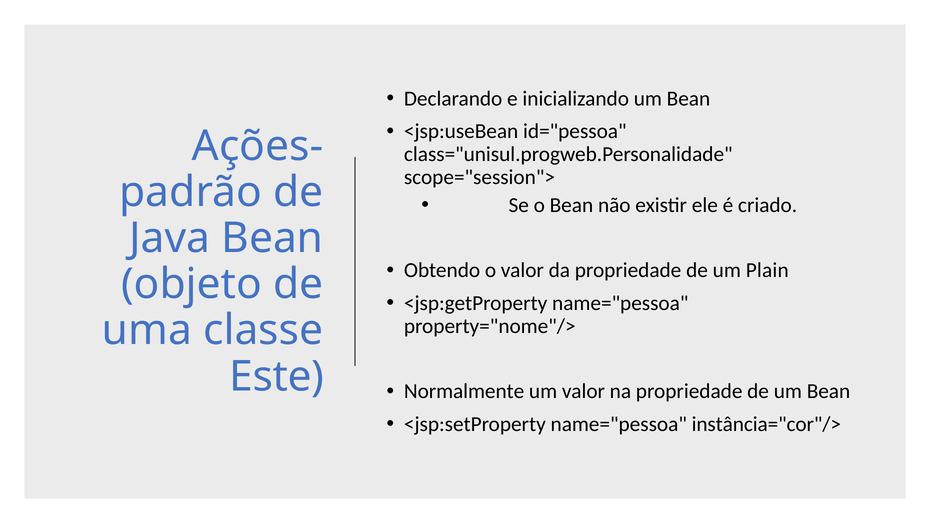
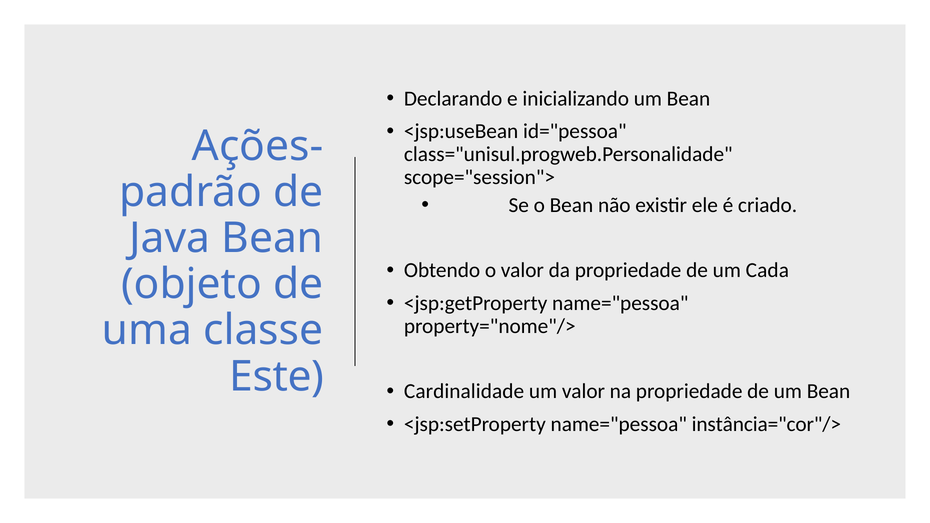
Plain: Plain -> Cada (767, 270)
Normalmente: Normalmente -> Cardinalidade (464, 391)
